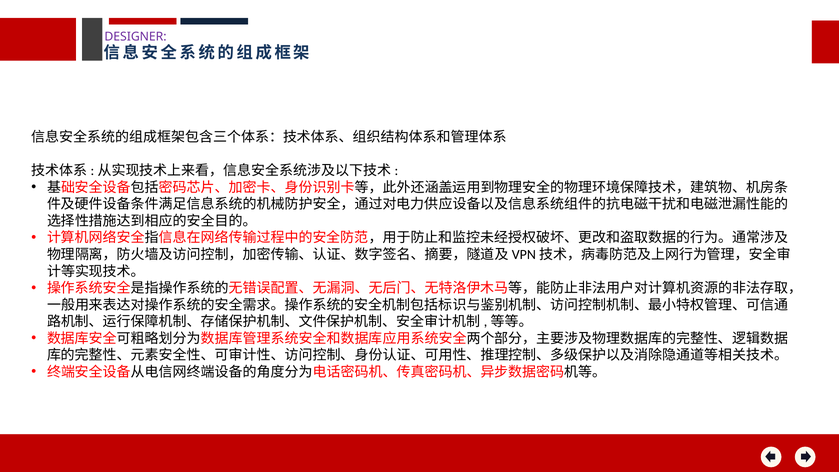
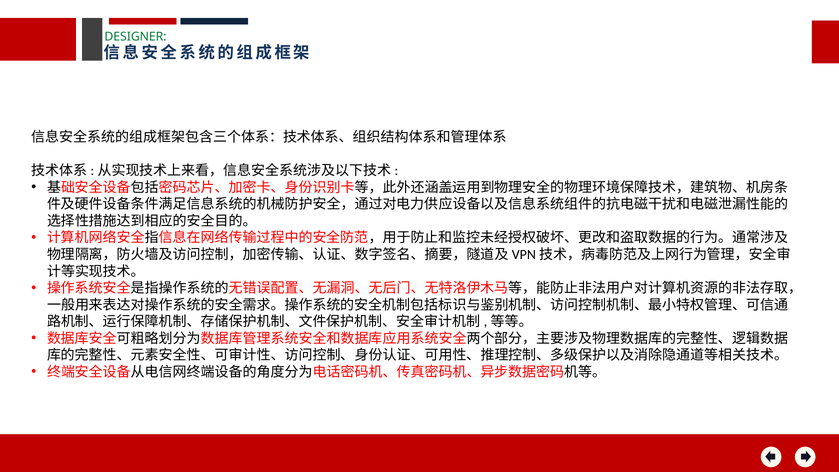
DESIGNER colour: purple -> green (136, 37)
